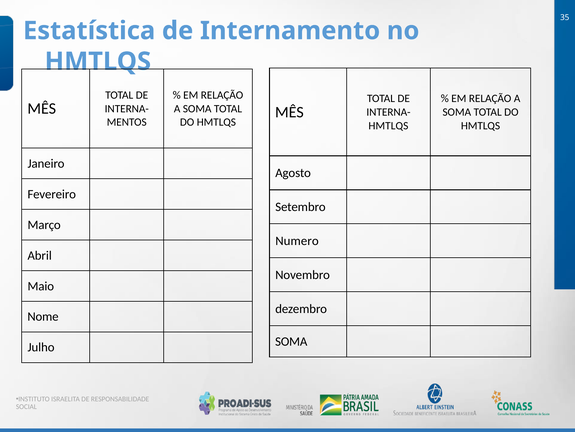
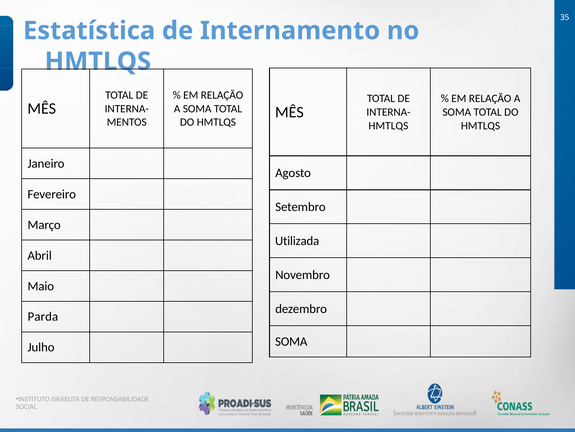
Numero: Numero -> Utilizada (297, 241)
Nome: Nome -> Parda (43, 316)
